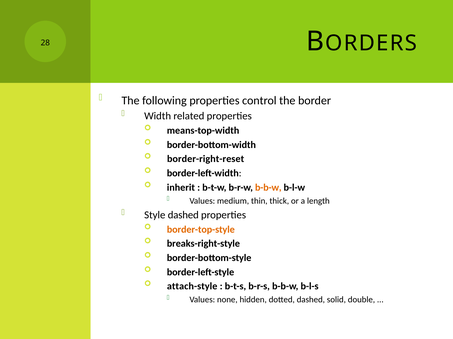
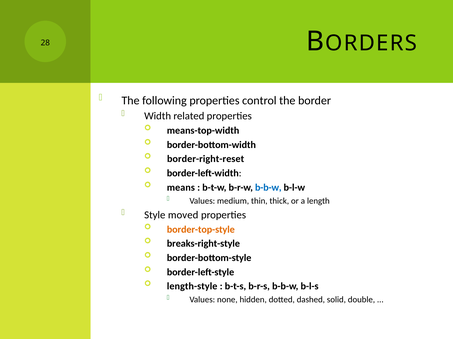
inherit: inherit -> means (181, 188)
b-b-w colour: orange -> blue (268, 188)
Style dashed: dashed -> moved (183, 215)
attach-style: attach-style -> length-style (192, 287)
